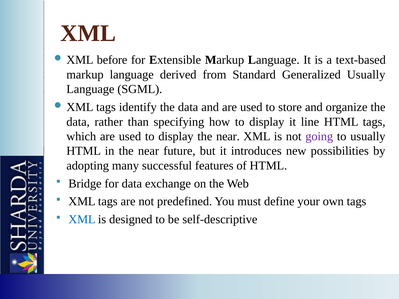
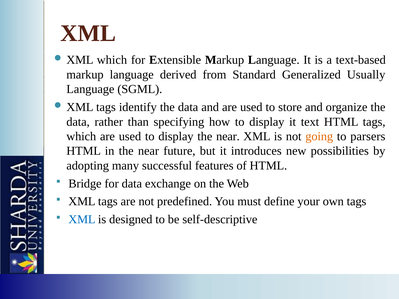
XML before: before -> which (112, 60)
line: line -> text (310, 122)
going colour: purple -> orange (319, 136)
to usually: usually -> parsers (368, 136)
